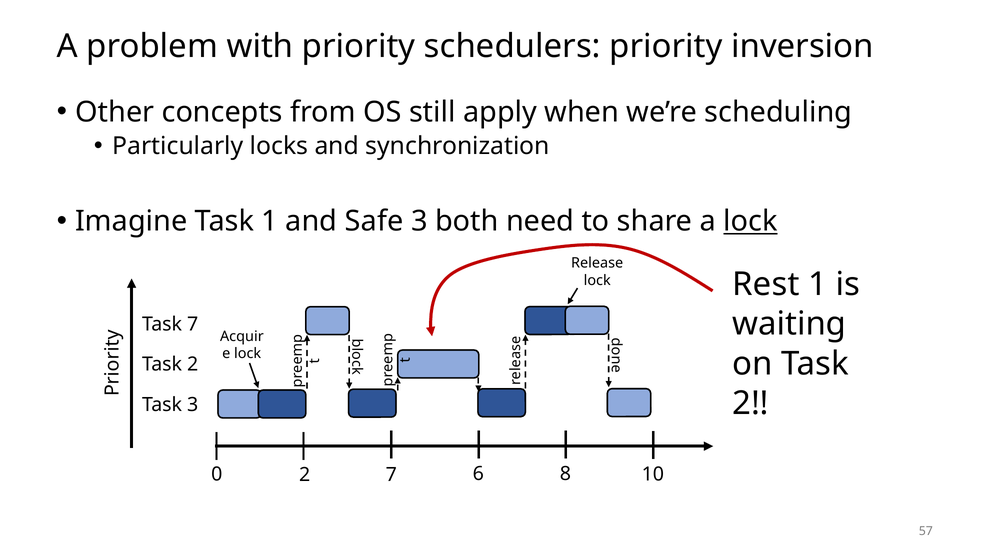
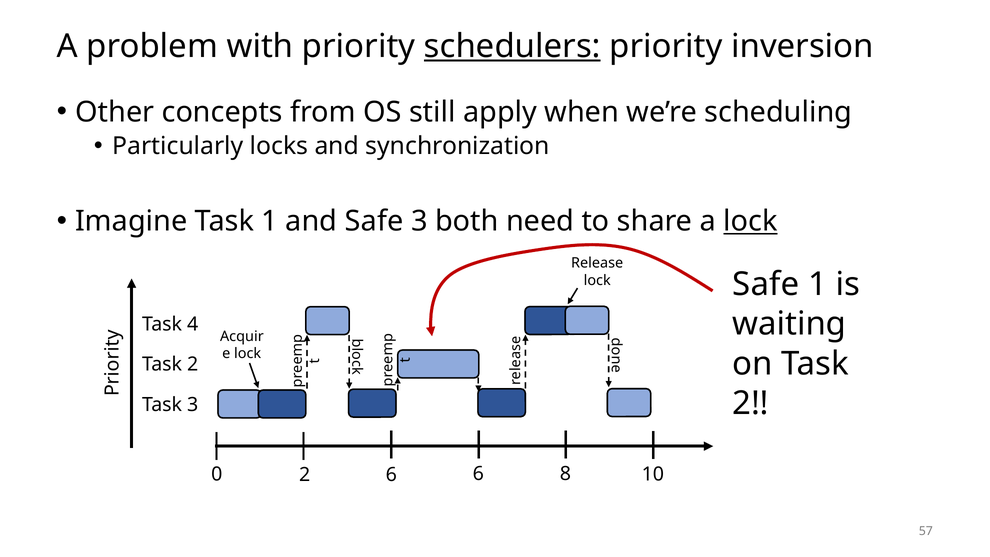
schedulers underline: none -> present (512, 46)
lock Rest: Rest -> Safe (766, 284)
Task 7: 7 -> 4 (193, 324)
2 7: 7 -> 6 (391, 475)
